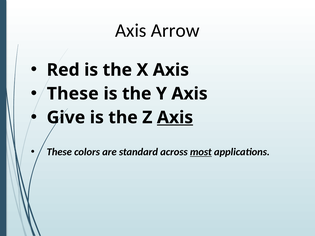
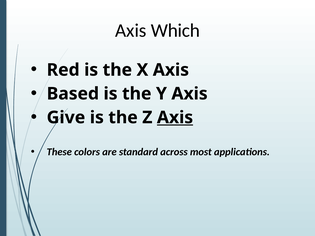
Arrow: Arrow -> Which (175, 30)
These: These -> Based (73, 94)
most underline: present -> none (201, 152)
